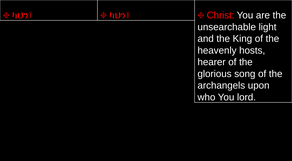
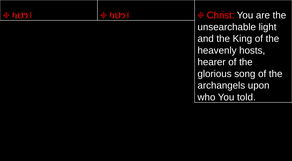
lord: lord -> told (246, 97)
